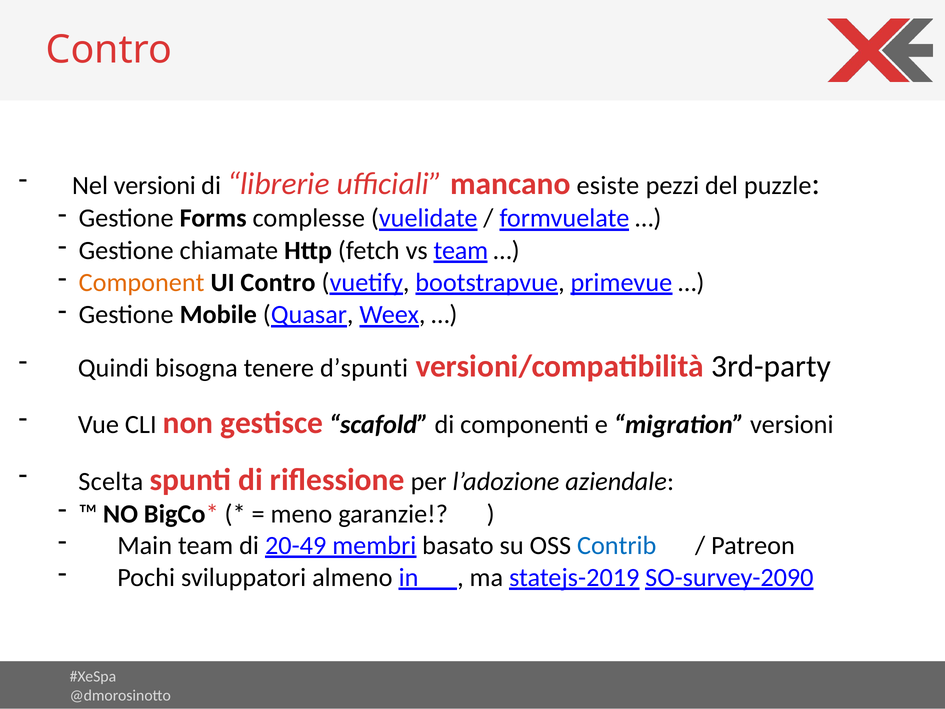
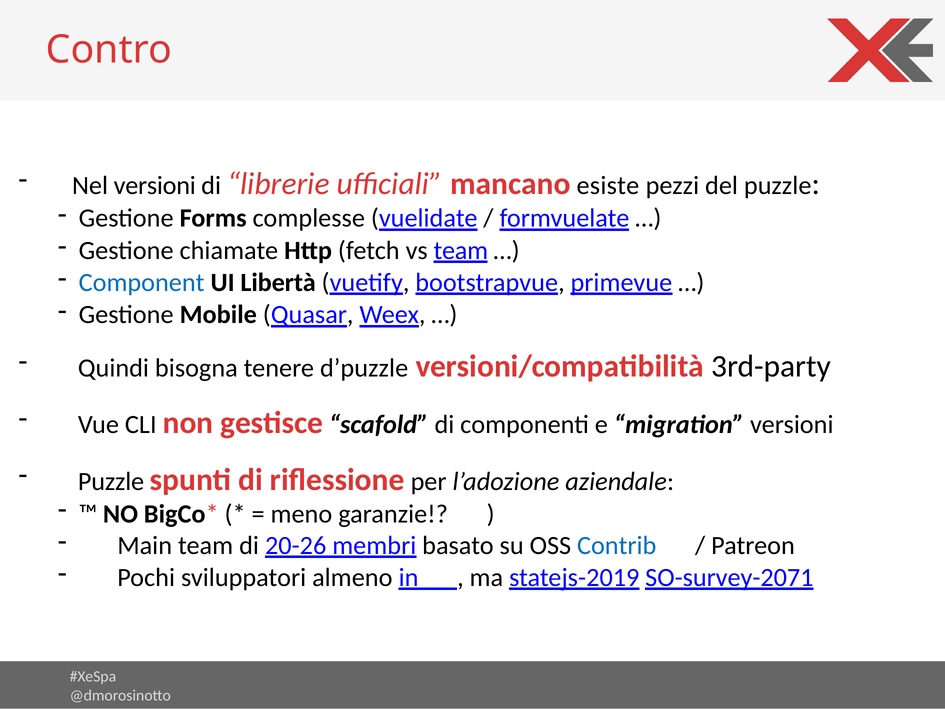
Component colour: orange -> blue (142, 282)
UI Contro: Contro -> Libertà (278, 282)
d’spunti: d’spunti -> d’puzzle (364, 368)
Scelta: Scelta -> Puzzle (111, 481)
20-49: 20-49 -> 20-26 (296, 545)
SO-survey-2090: SO-survey-2090 -> SO-survey-2071 (729, 577)
